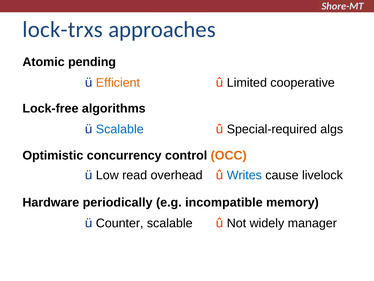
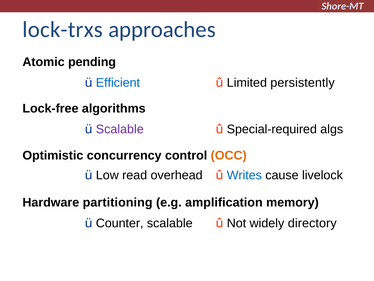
Efficient colour: orange -> blue (118, 83)
cooperative: cooperative -> persistently (303, 83)
Scalable colour: blue -> purple (120, 129)
periodically: periodically -> partitioning (118, 202)
incompatible: incompatible -> amplification (224, 202)
manager: manager -> directory (312, 223)
